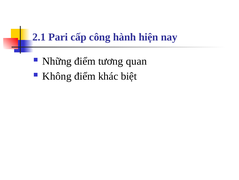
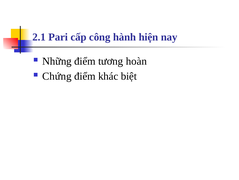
quan: quan -> hoàn (136, 61)
Không: Không -> Chứng (57, 76)
